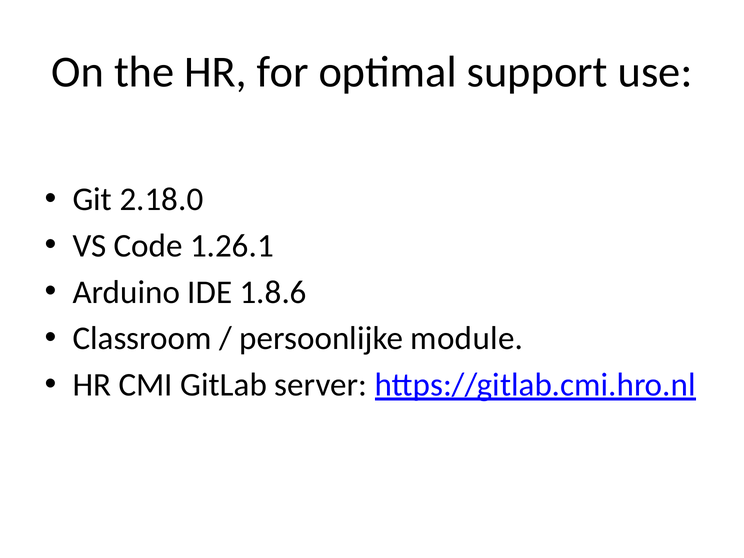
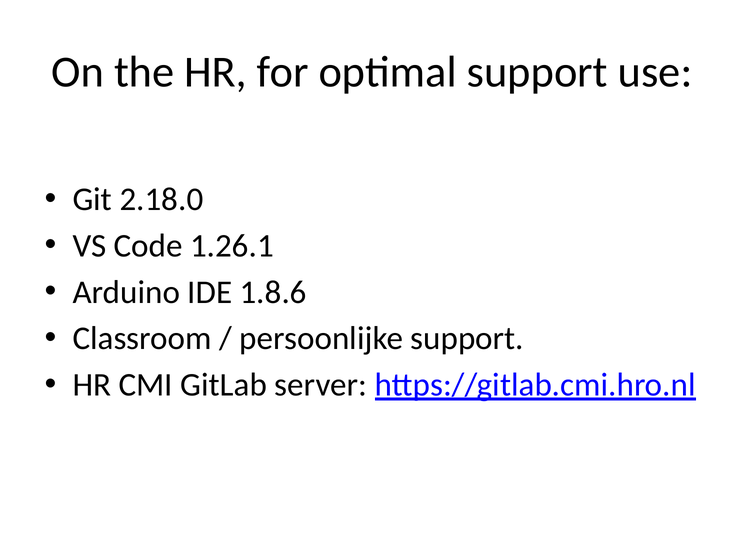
persoonlijke module: module -> support (467, 338)
